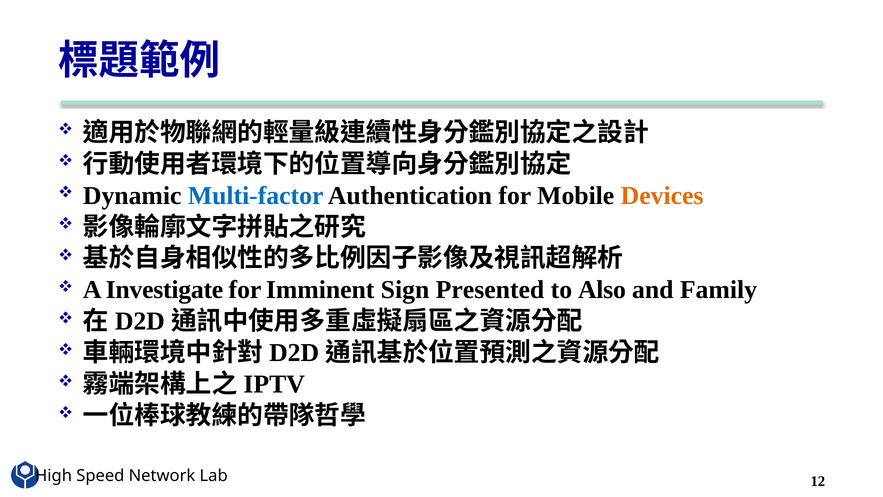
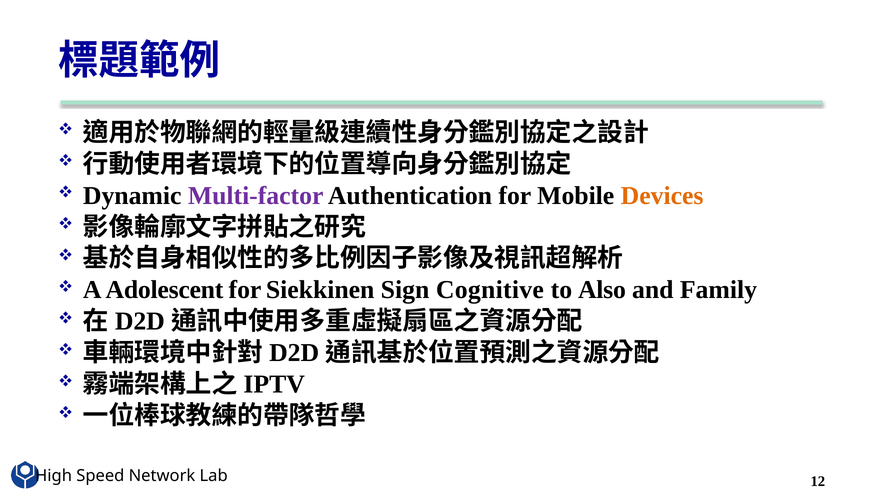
Multi-factor colour: blue -> purple (256, 195)
Investigate: Investigate -> Adolescent (164, 290)
Imminent: Imminent -> Siekkinen (320, 290)
Presented: Presented -> Cognitive (490, 290)
